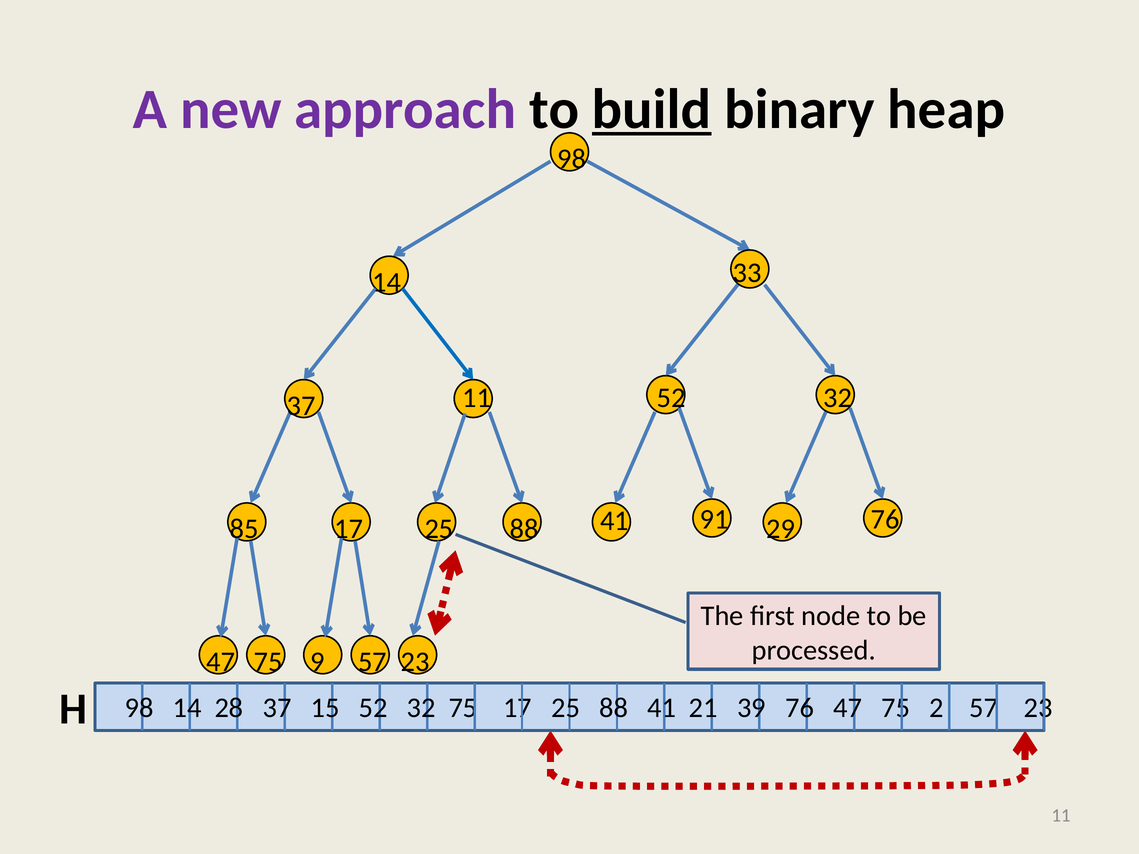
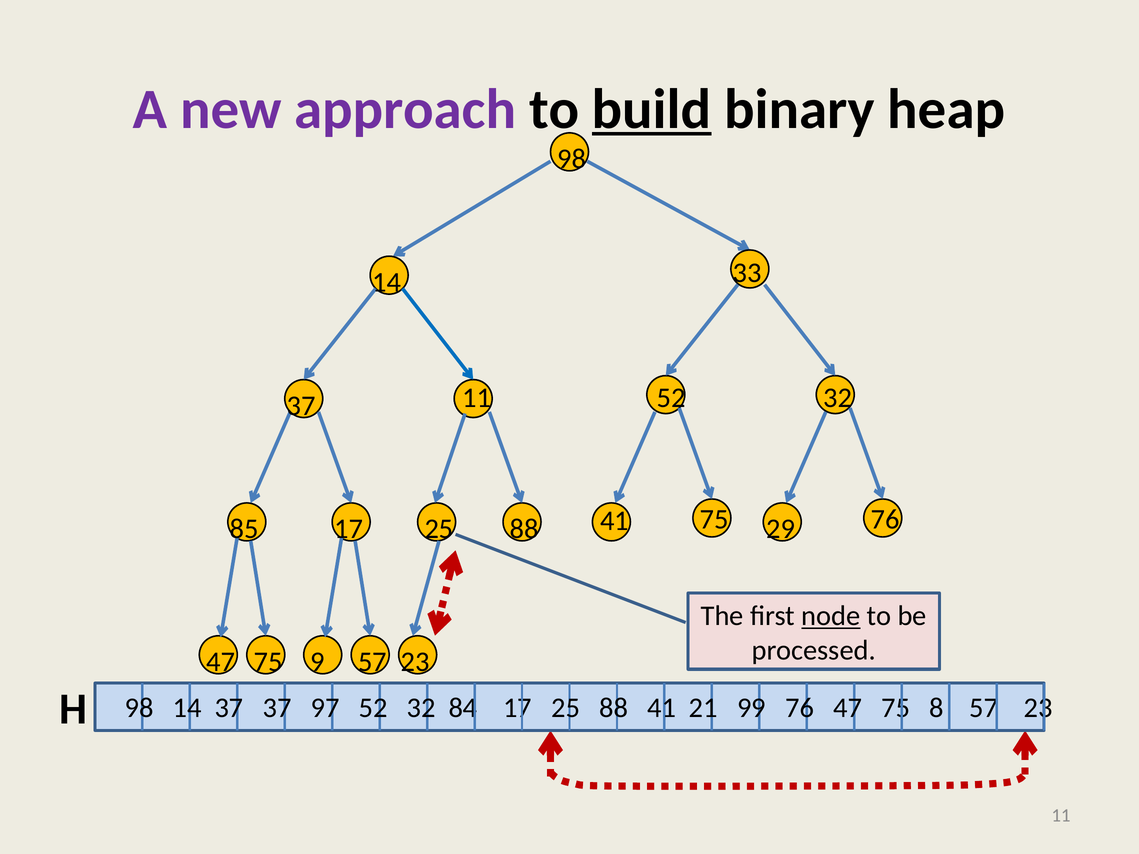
41 91: 91 -> 75 (714, 520)
node underline: none -> present (831, 616)
28: 28 -> 37 (229, 708)
15: 15 -> 97 (325, 708)
32 75: 75 -> 84 (463, 708)
39: 39 -> 99 (751, 708)
2: 2 -> 8 (937, 708)
